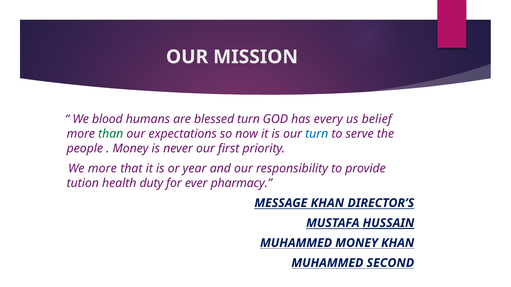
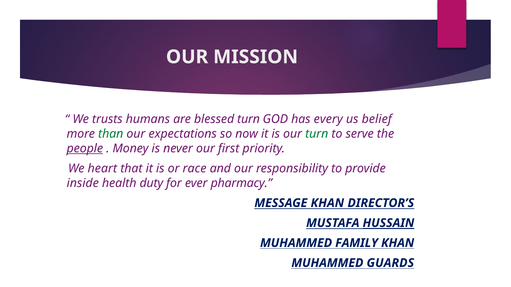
blood: blood -> trusts (107, 119)
turn colour: blue -> green (317, 134)
people underline: none -> present (85, 149)
We more: more -> heart (102, 169)
year: year -> race (195, 169)
tution: tution -> inside (83, 183)
MUHAMMED MONEY: MONEY -> FAMILY (357, 243)
SECOND: SECOND -> GUARDS (390, 263)
